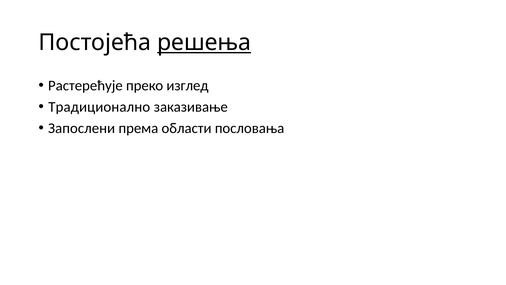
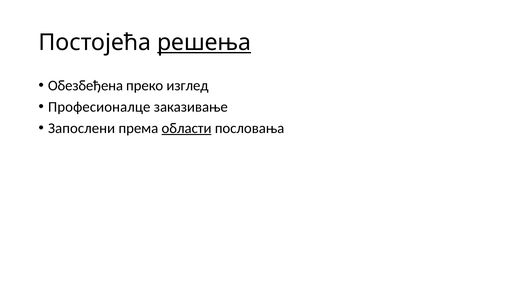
Растерећује: Растерећује -> Обезбеђена (85, 86)
Традиционално: Традиционално -> Професионалце (99, 107)
области underline: none -> present (187, 128)
